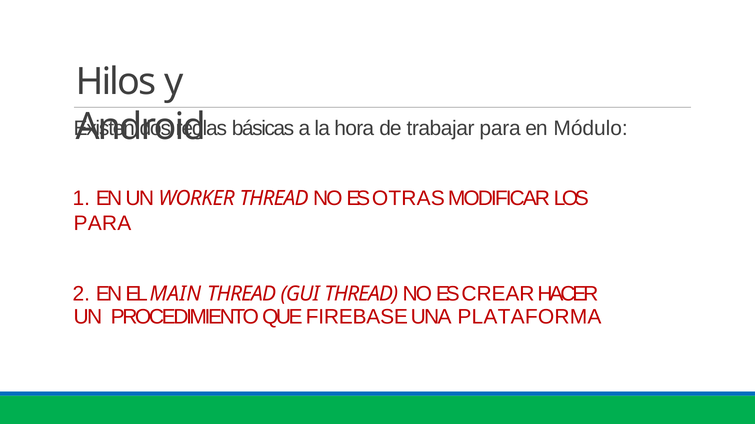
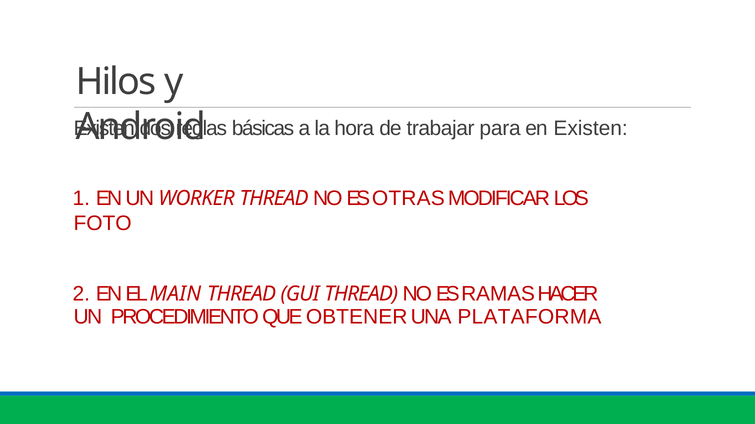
en Módulo: Módulo -> Existen (591, 128)
PARA: PARA -> FOTO (103, 224)
CREAR: CREAR -> RAMAS (498, 295)
FIREBASE: FIREBASE -> OBTENER (357, 317)
